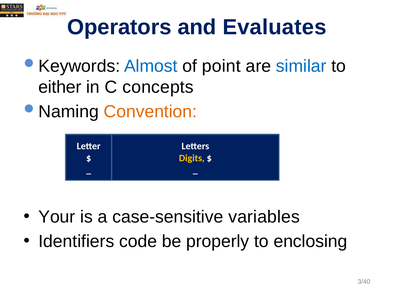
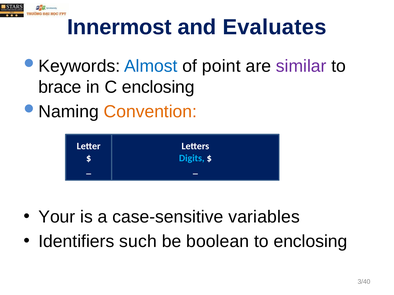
Operators: Operators -> Innermost (119, 27)
similar colour: blue -> purple (301, 66)
either: either -> brace (60, 87)
C concepts: concepts -> enclosing (158, 87)
Digits colour: yellow -> light blue (192, 158)
code: code -> such (138, 242)
properly: properly -> boolean (218, 242)
